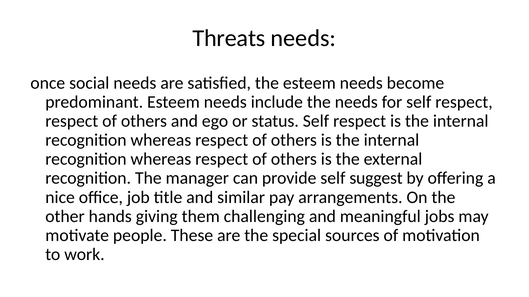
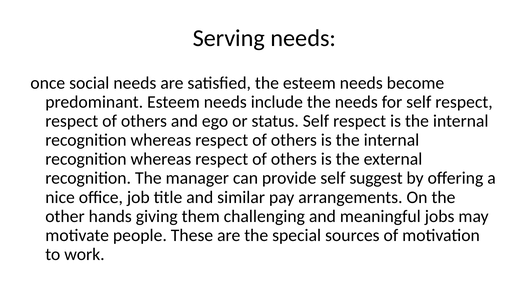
Threats: Threats -> Serving (229, 38)
